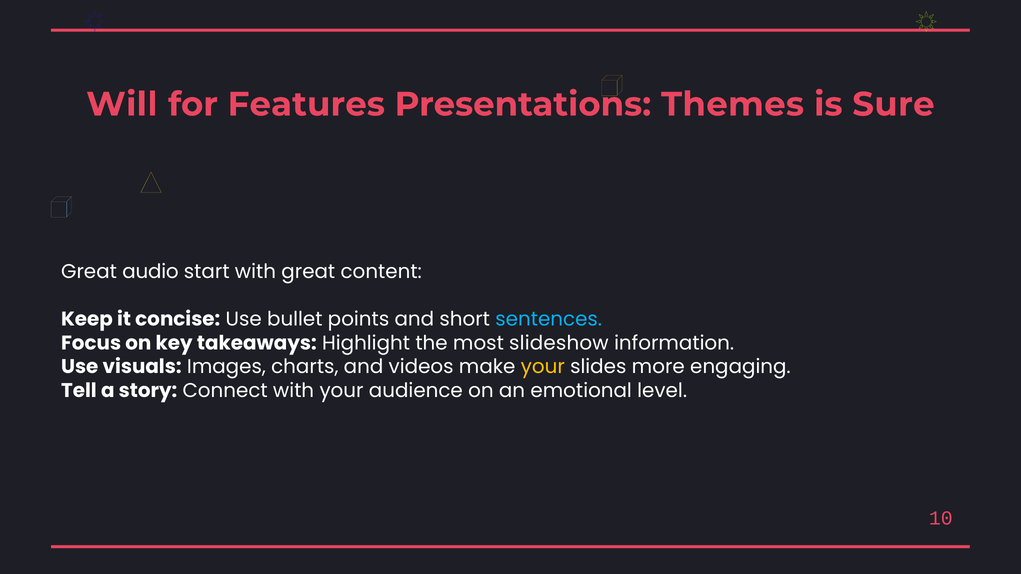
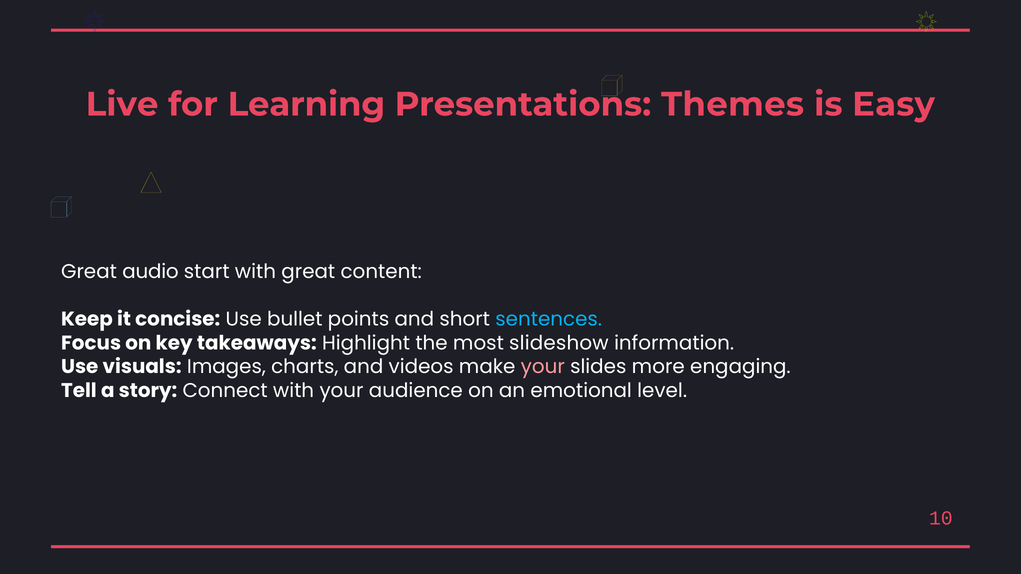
Will: Will -> Live (122, 104)
Features: Features -> Learning (306, 104)
Sure: Sure -> Easy (893, 104)
your colour: yellow -> pink (543, 367)
